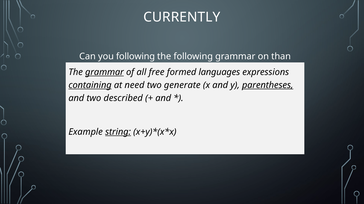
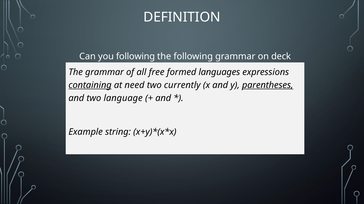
CURRENTLY: CURRENTLY -> DEFINITION (182, 17)
than: than -> deck (281, 57)
grammar underline: present -> none (104, 72)
generate: generate -> currently (182, 85)
described: described -> language (123, 99)
string underline: present -> none (118, 132)
